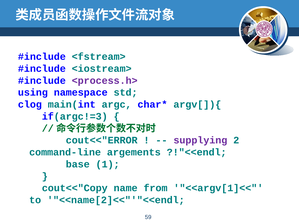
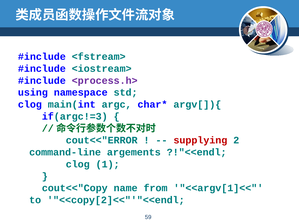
supplying colour: purple -> red (200, 140)
base: base -> clog (78, 164)
<<name[2]<<"'"<<endl: <<name[2]<<"'"<<endl -> <<copy[2]<<"'"<<endl (116, 200)
